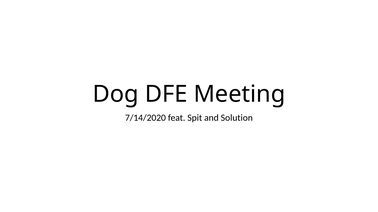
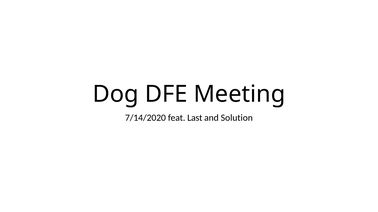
Spit: Spit -> Last (195, 118)
